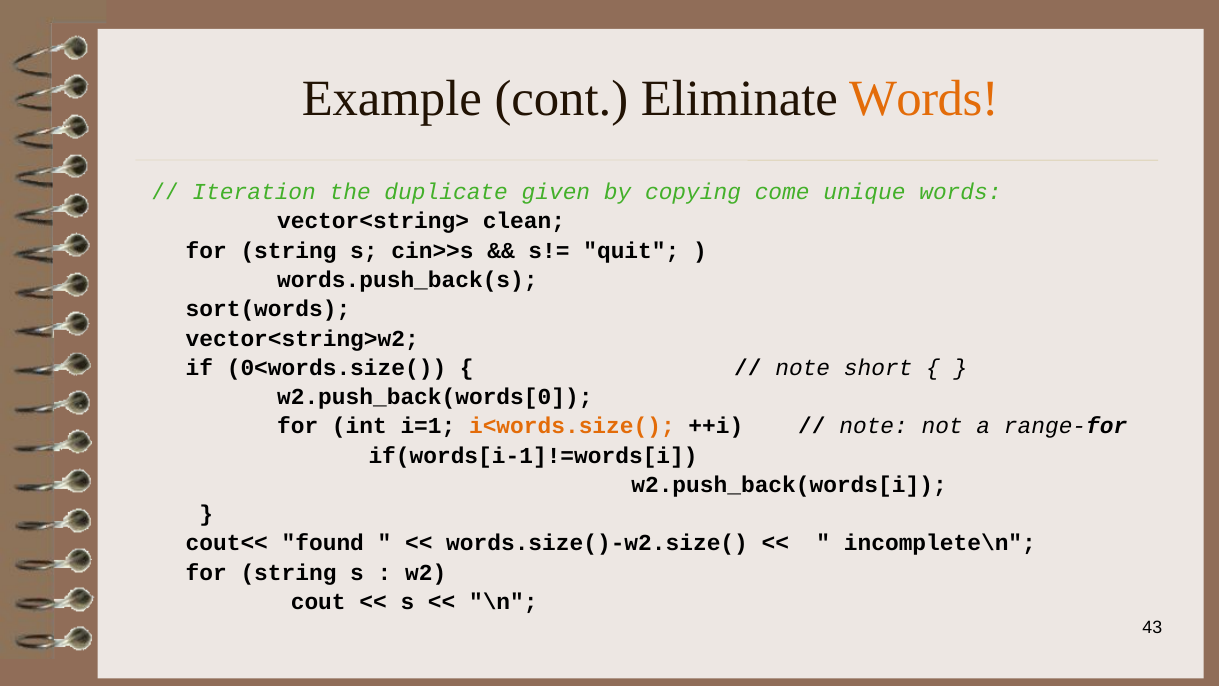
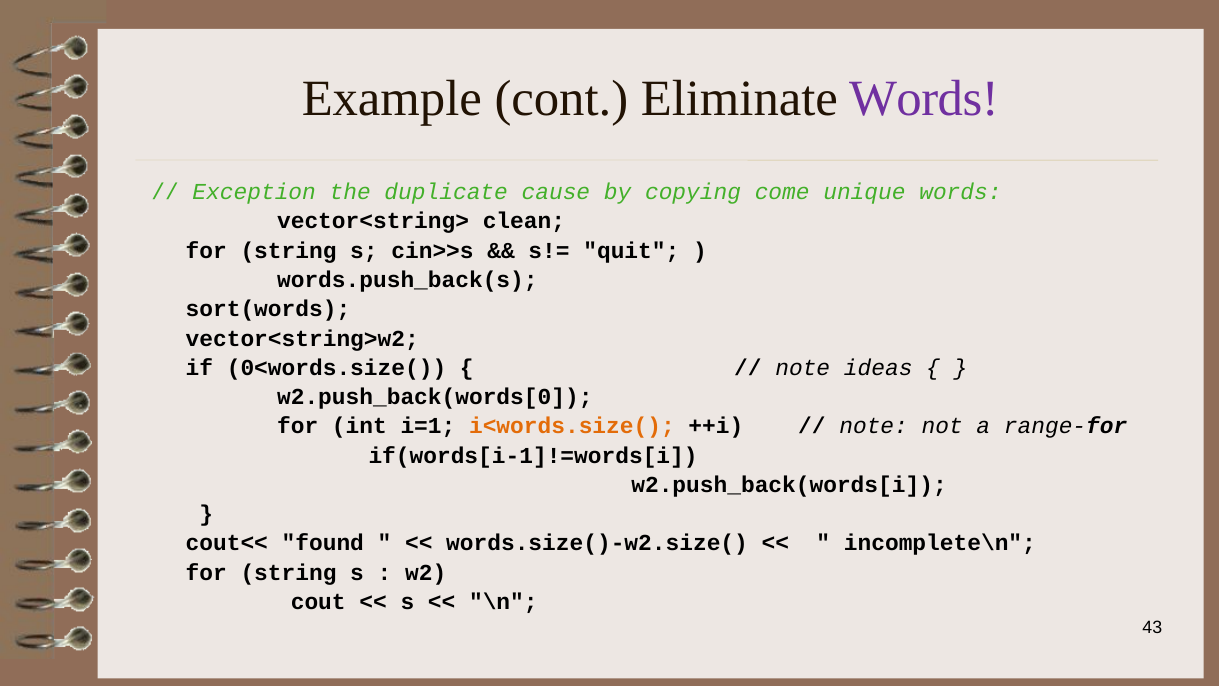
Words colour: orange -> purple (924, 99)
Iteration: Iteration -> Exception (254, 192)
given: given -> cause (556, 192)
short: short -> ideas (878, 368)
